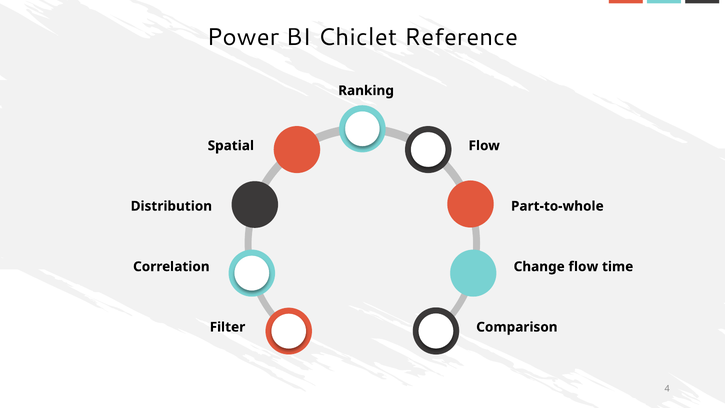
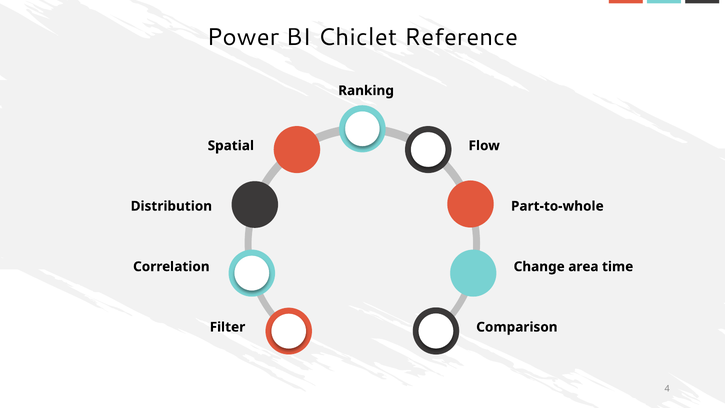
Change flow: flow -> area (583, 267)
